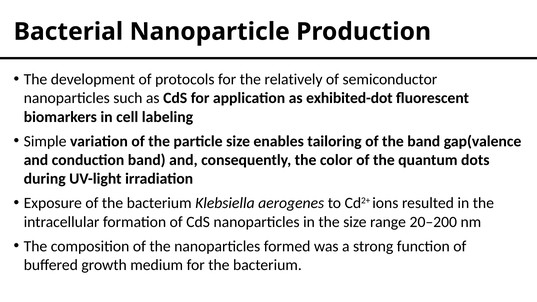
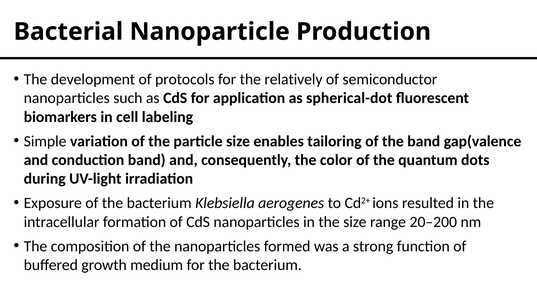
exhibited-dot: exhibited-dot -> spherical-dot (349, 98)
